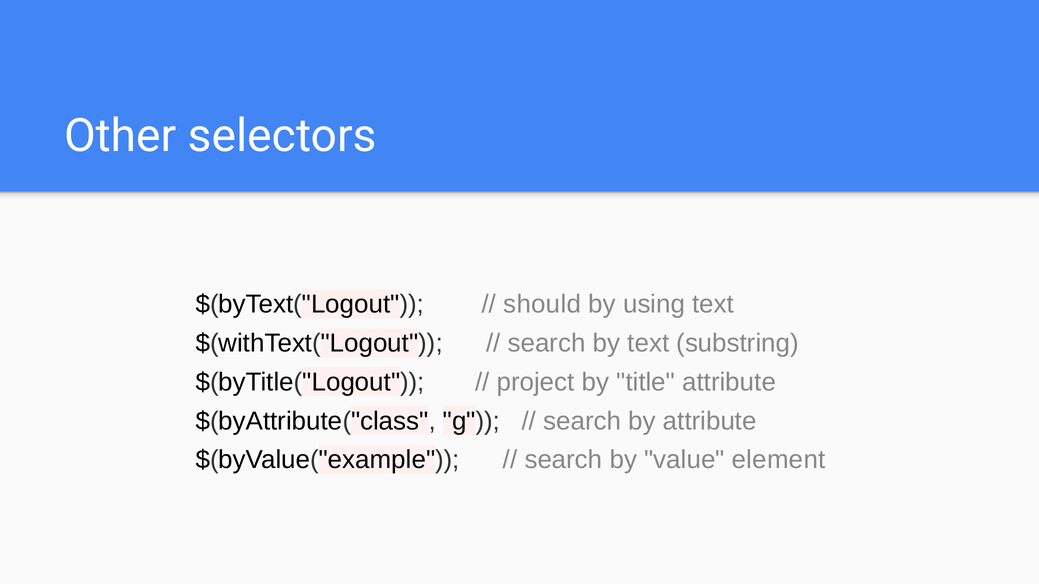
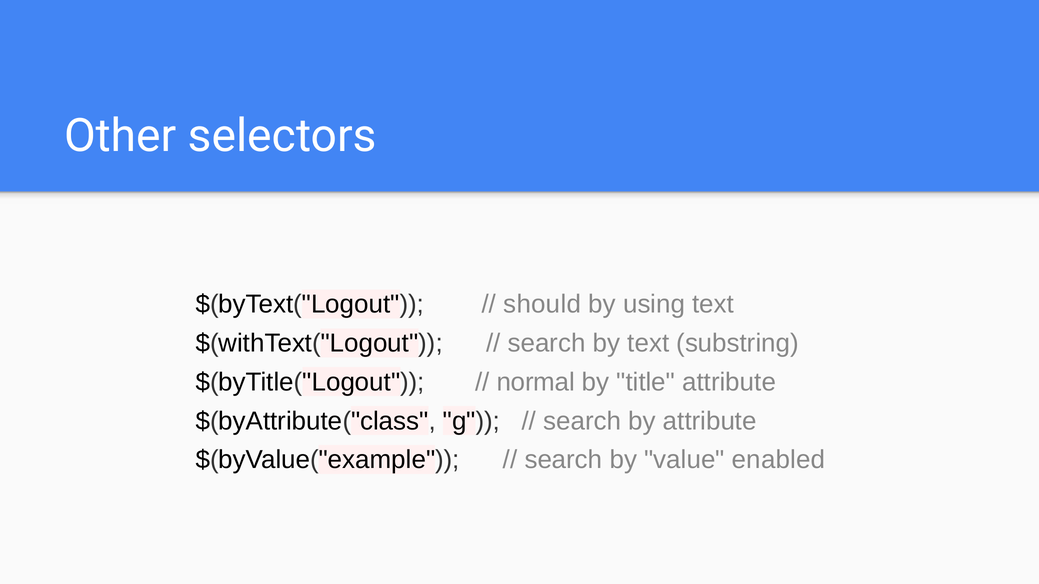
project: project -> normal (536, 382)
element: element -> enabled (779, 460)
